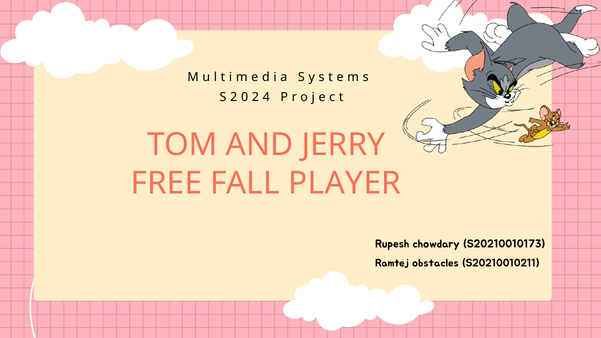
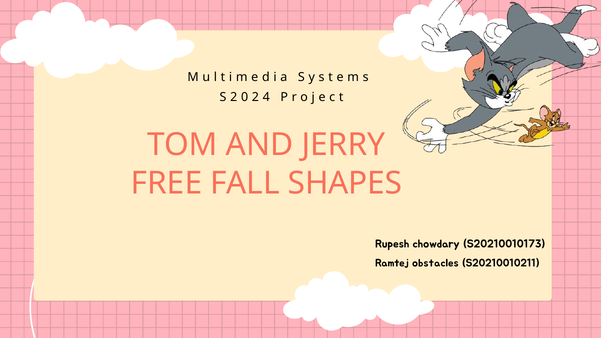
PLAYER: PLAYER -> SHAPES (345, 183)
